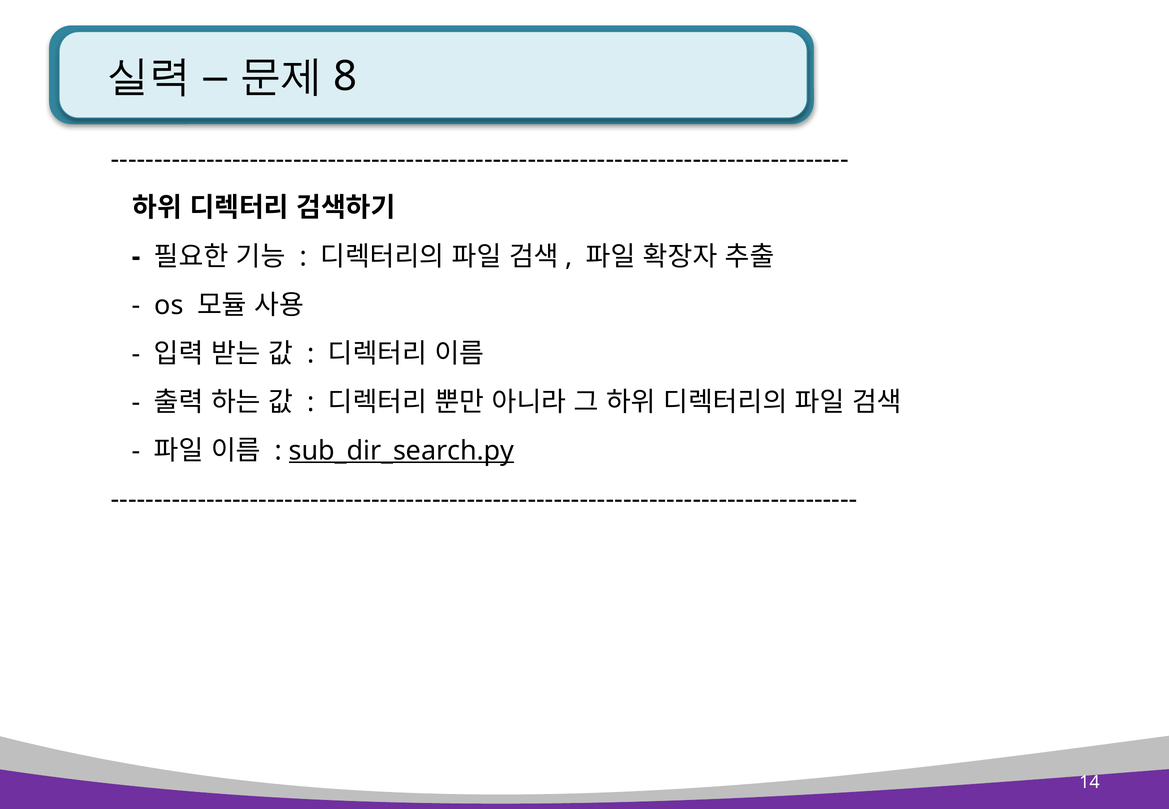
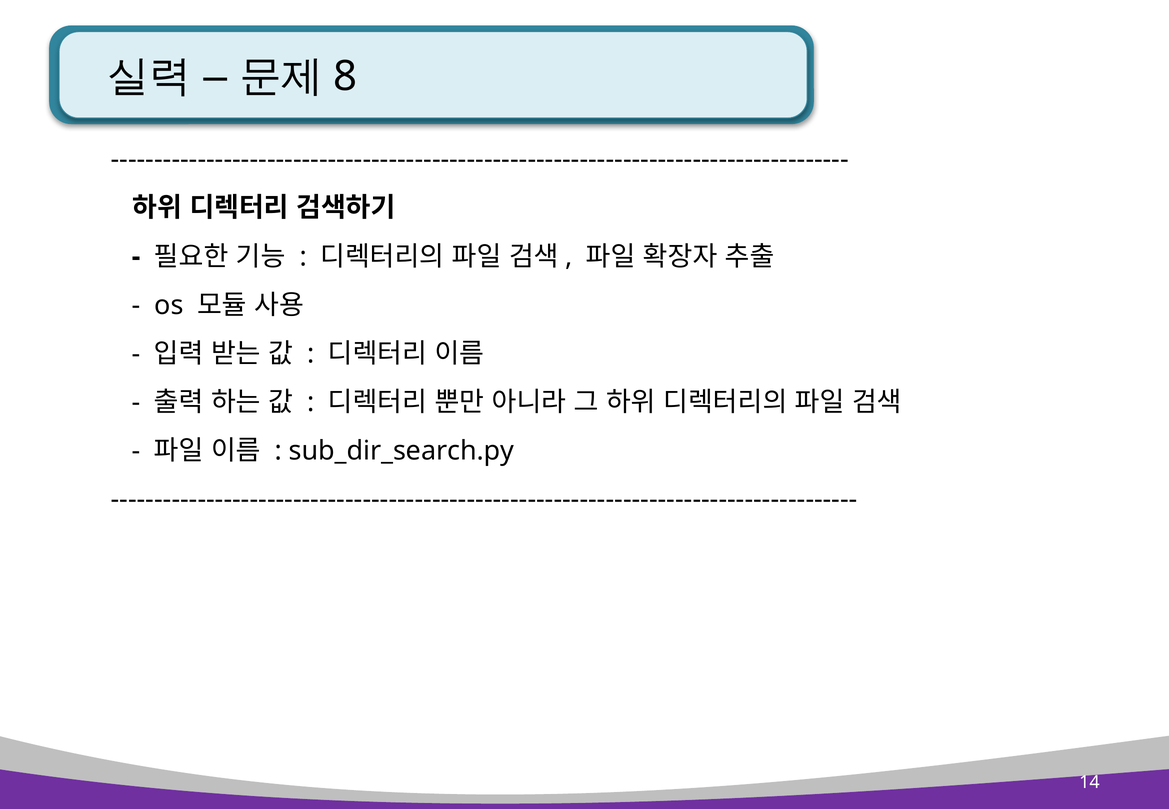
sub_dir_search.py underline: present -> none (401, 451)
